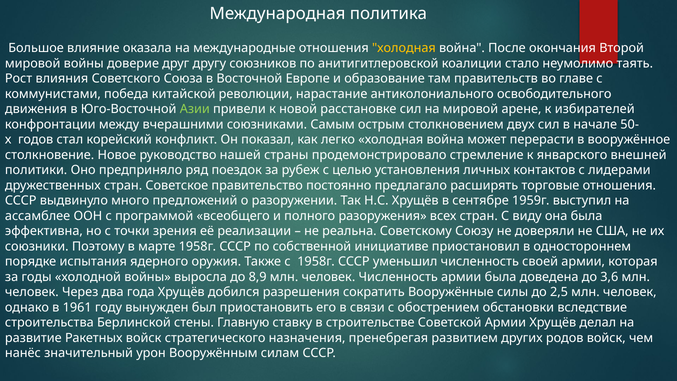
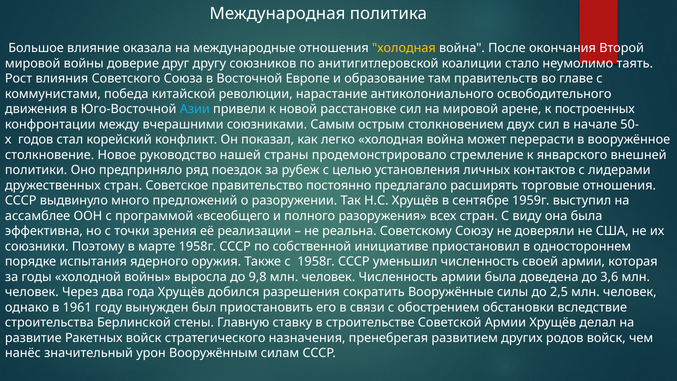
Азии colour: light green -> light blue (195, 109)
избирателей: избирателей -> построенных (595, 109)
8,9: 8,9 -> 9,8 (258, 277)
